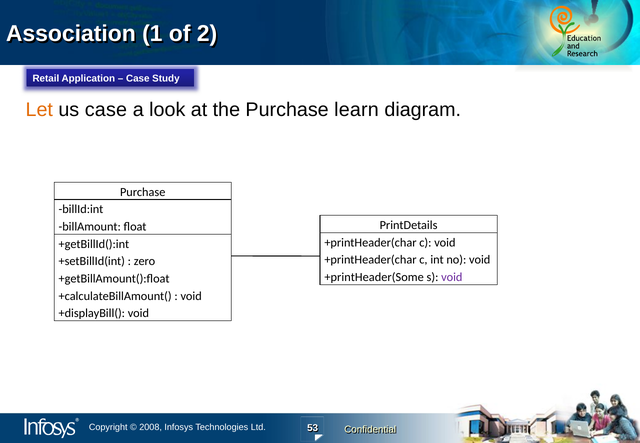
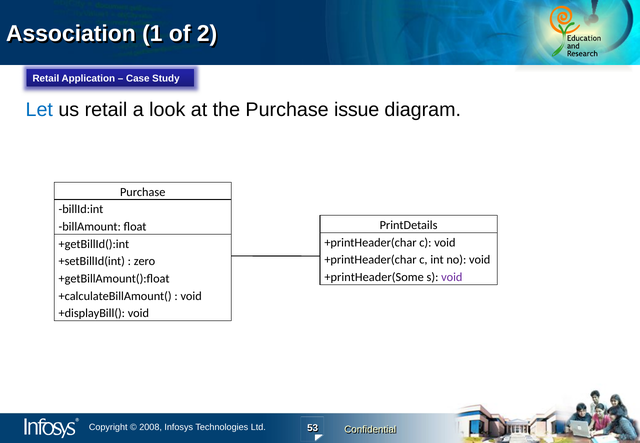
Let colour: orange -> blue (39, 110)
us case: case -> retail (106, 110)
learn: learn -> issue (357, 110)
